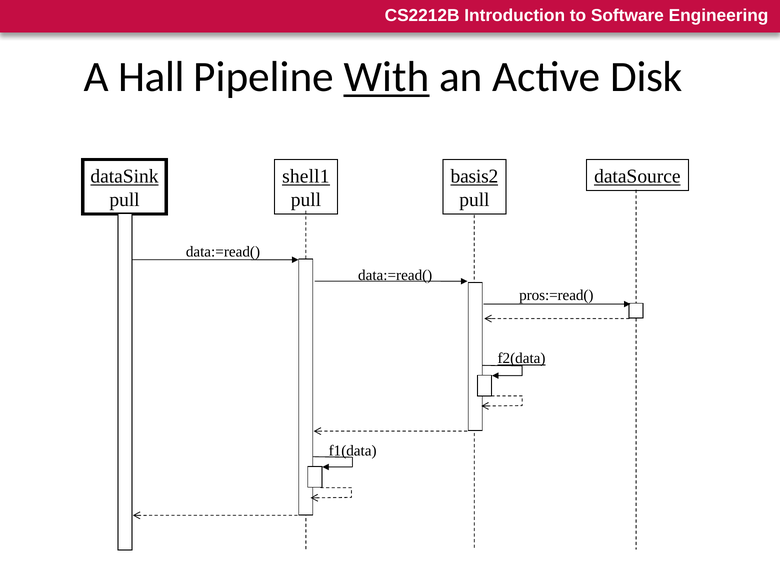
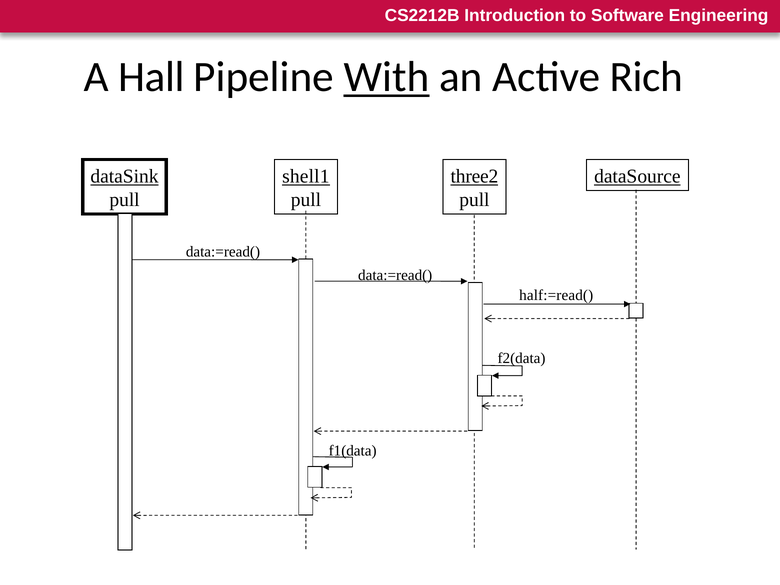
Disk: Disk -> Rich (646, 77)
basis2: basis2 -> three2 (474, 176)
pros:=read(: pros:=read( -> half:=read( (556, 295)
f2(data underline: present -> none (522, 358)
